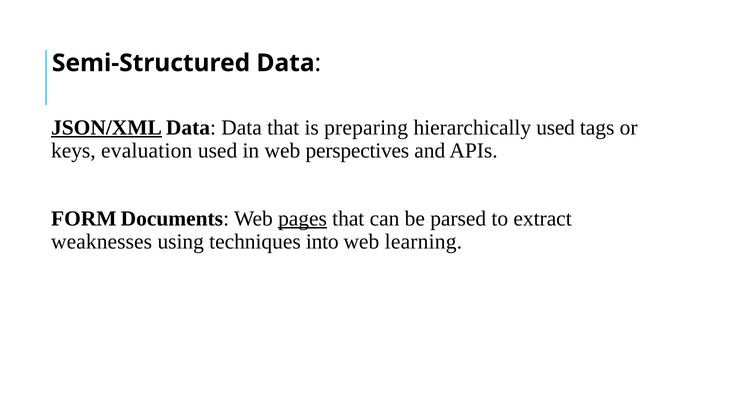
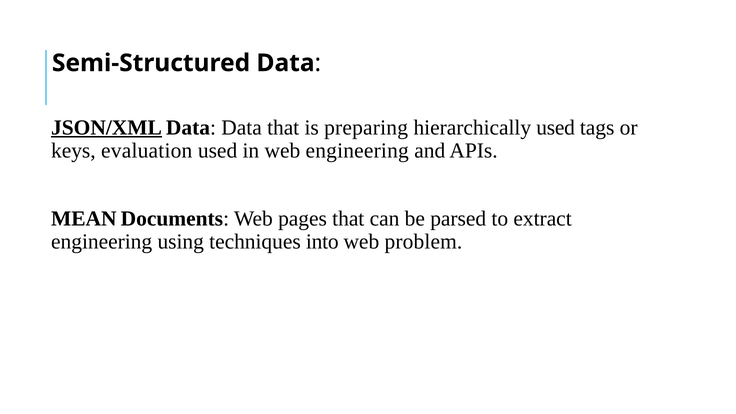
web perspectives: perspectives -> engineering (357, 151)
FORM: FORM -> MEAN (84, 219)
pages underline: present -> none (303, 219)
weaknesses: weaknesses -> engineering (102, 242)
learning: learning -> problem (423, 242)
